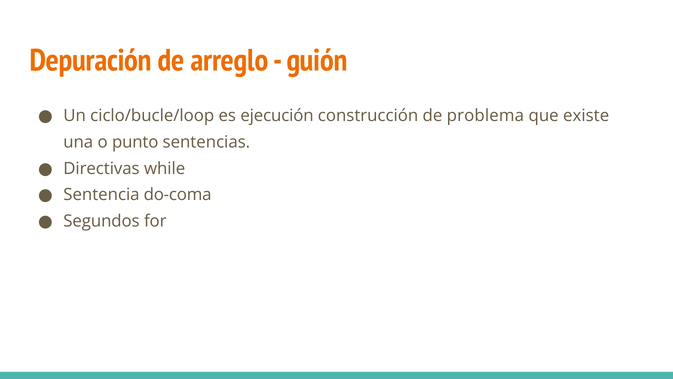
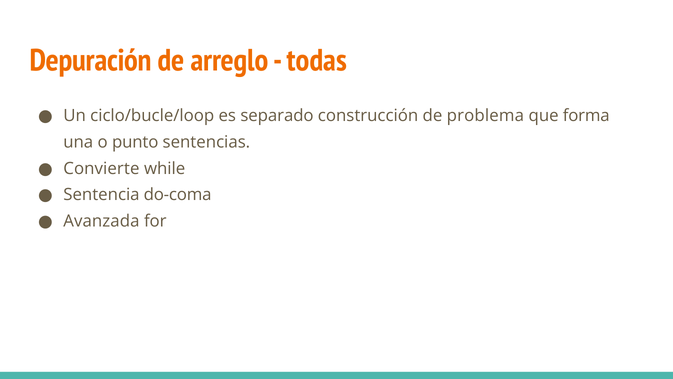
guión: guión -> todas (317, 61)
ejecución: ejecución -> separado (277, 116)
existe: existe -> forma (586, 116)
Directivas: Directivas -> Convierte (101, 168)
Segundos: Segundos -> Avanzada (101, 221)
